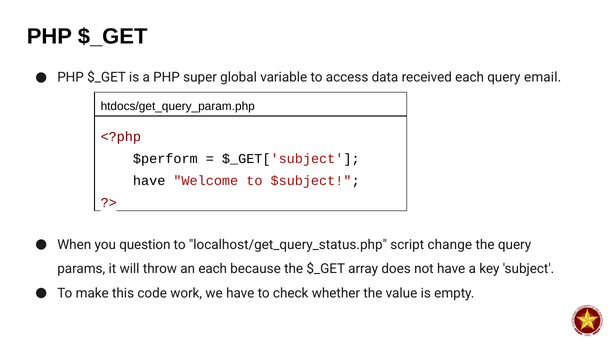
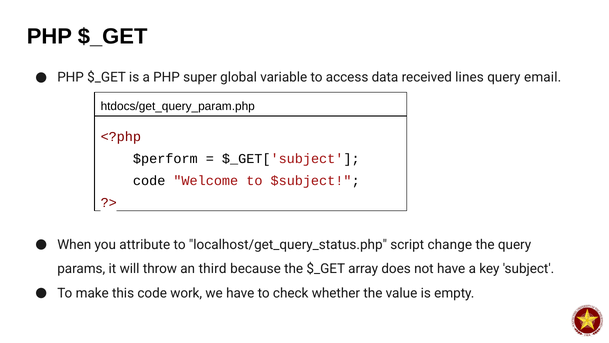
received each: each -> lines (470, 77)
have: have -> code (149, 180)
question: question -> attribute (145, 244)
an each: each -> third (213, 269)
